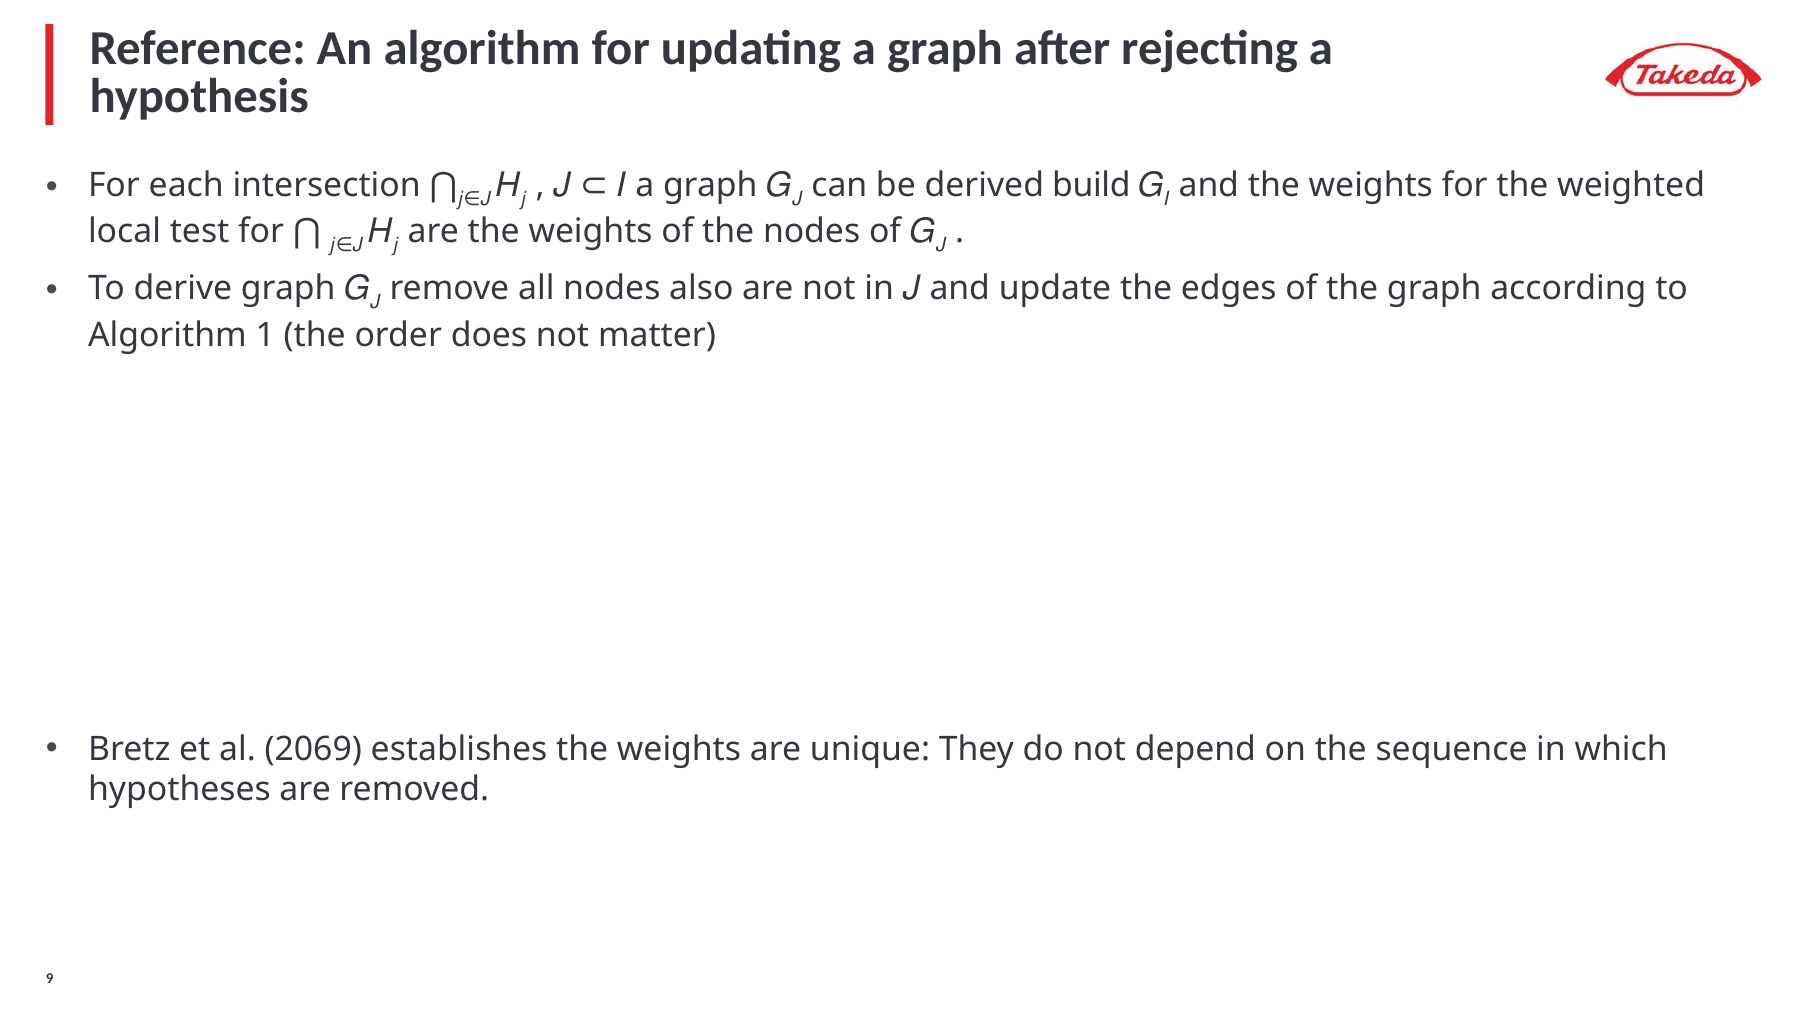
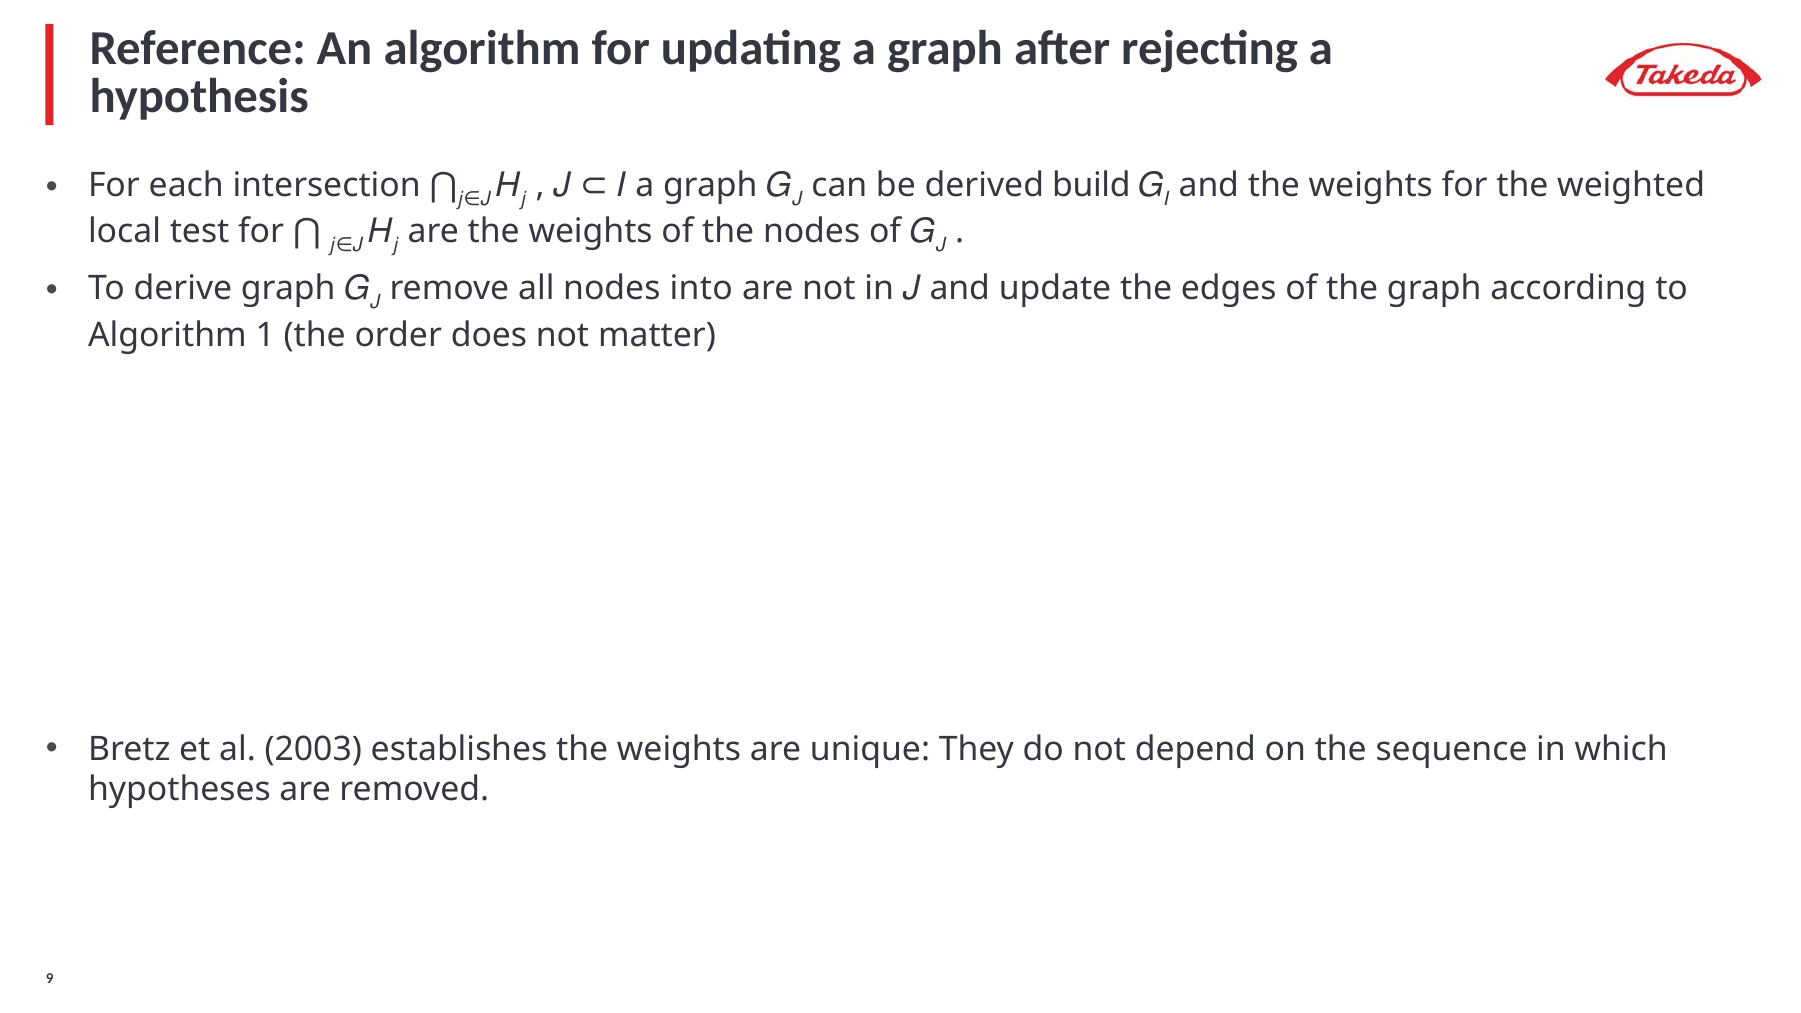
also: also -> into (701, 289)
2069: 2069 -> 2003 (313, 749)
